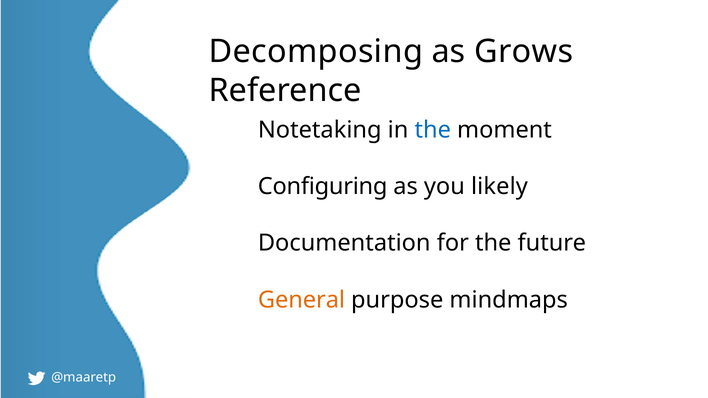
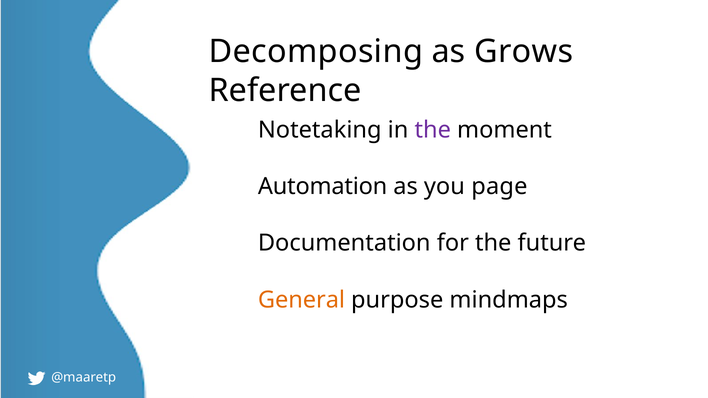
the colour: blue -> purple (433, 130)
Configuring: Configuring -> Automation (323, 187)
likely: likely -> page (499, 187)
